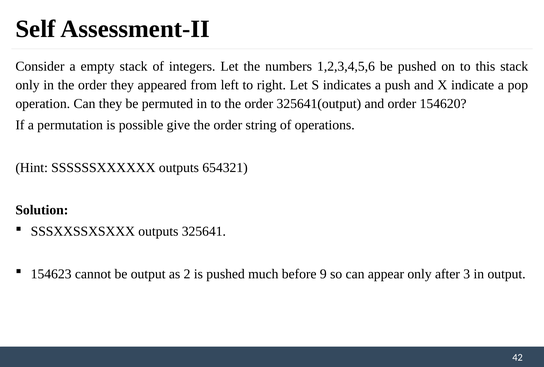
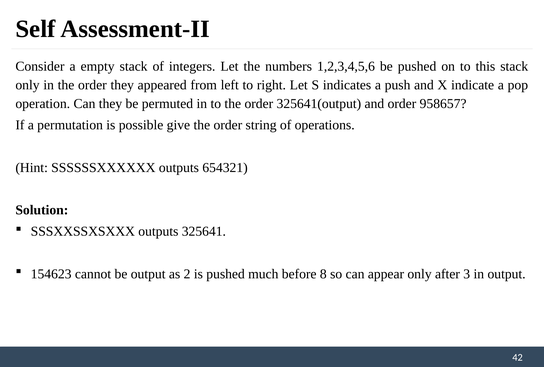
154620: 154620 -> 958657 (443, 104)
9: 9 -> 8 (323, 274)
